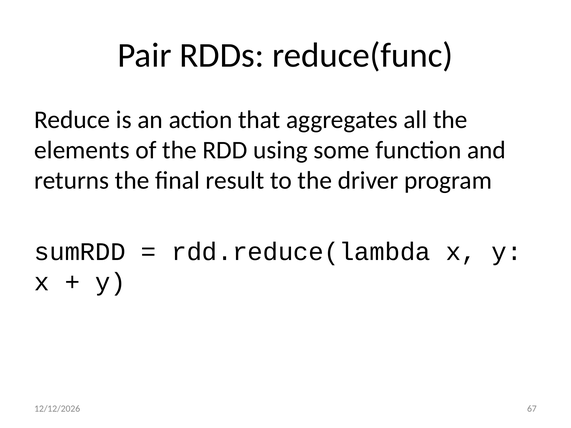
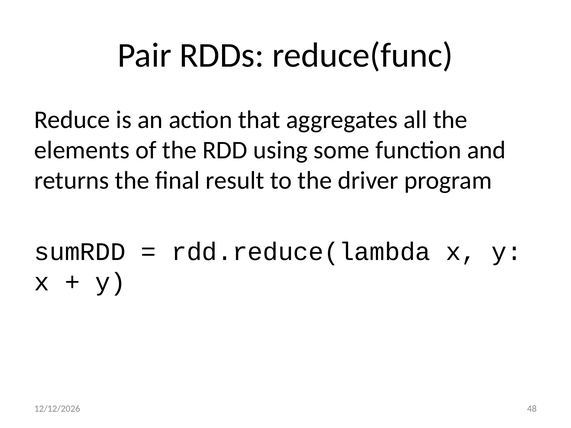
67: 67 -> 48 (532, 409)
